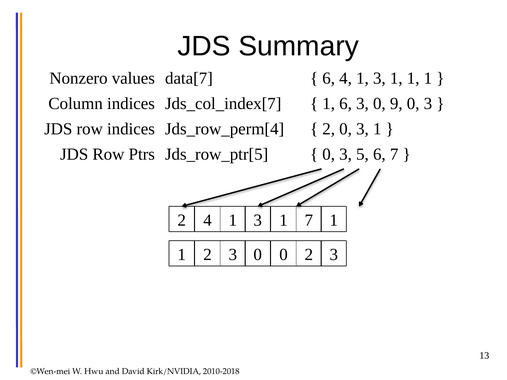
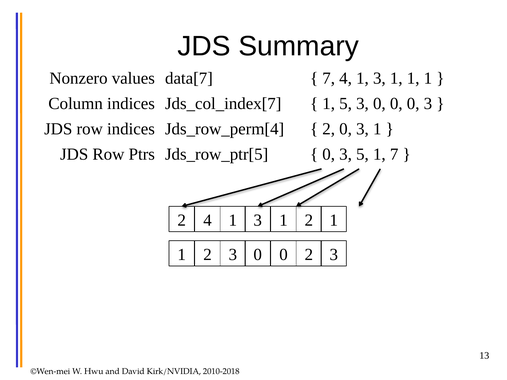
6: 6 -> 7 (329, 78)
1 6: 6 -> 5 (346, 104)
9: 9 -> 0 (396, 104)
5 6: 6 -> 1 (379, 154)
3 1 7: 7 -> 2 (309, 220)
